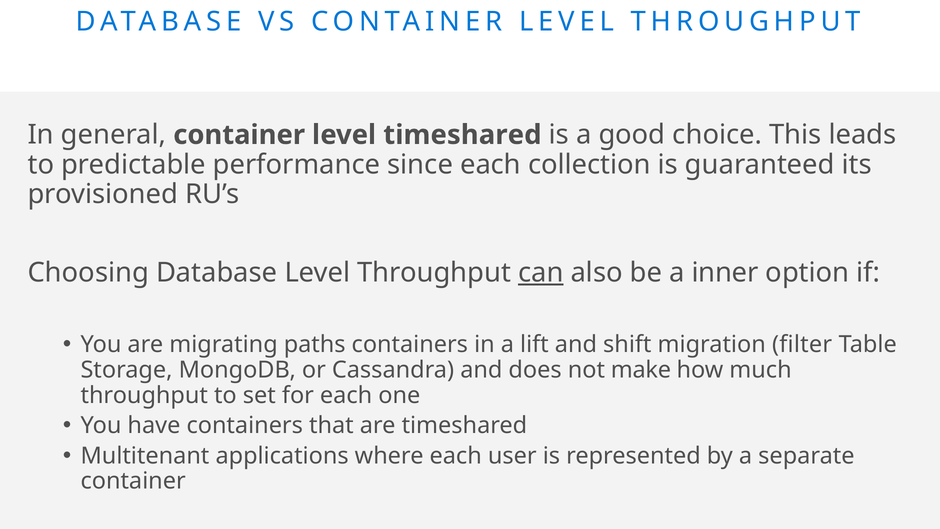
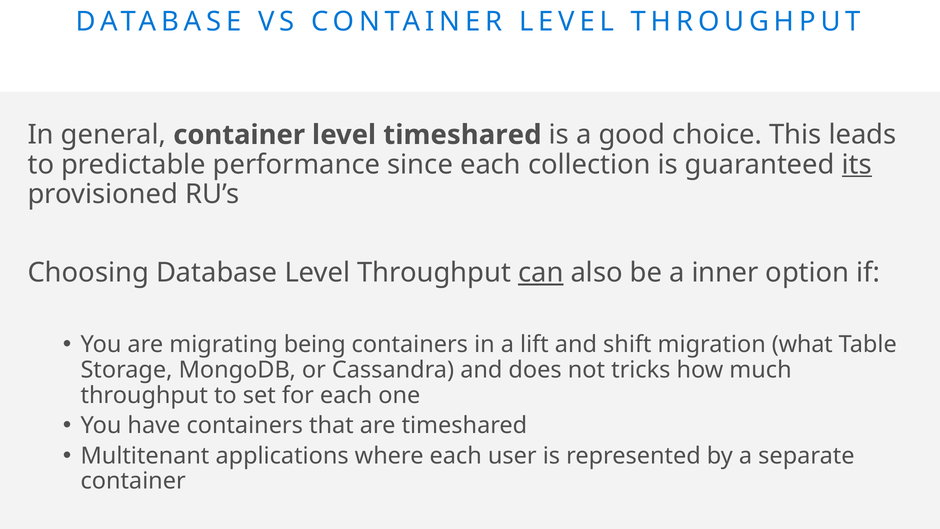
its underline: none -> present (857, 164)
paths: paths -> being (315, 344)
filter: filter -> what (802, 344)
make: make -> tricks (641, 370)
